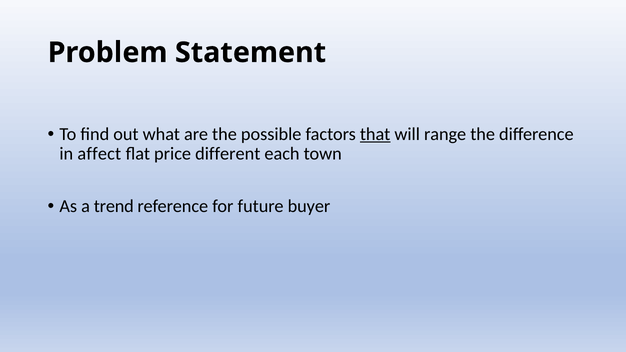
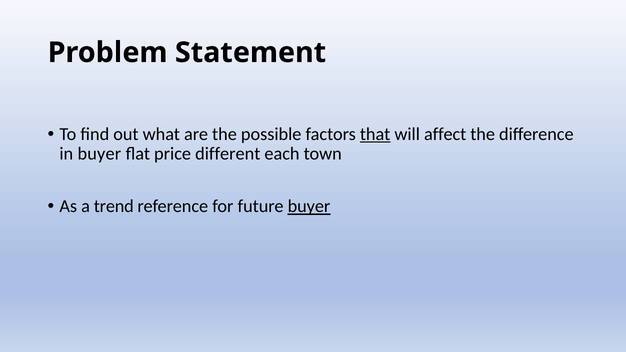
range: range -> affect (445, 134)
in affect: affect -> buyer (99, 154)
buyer underline: none -> present (309, 207)
